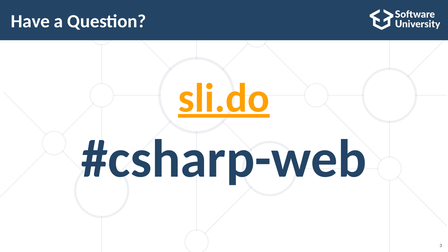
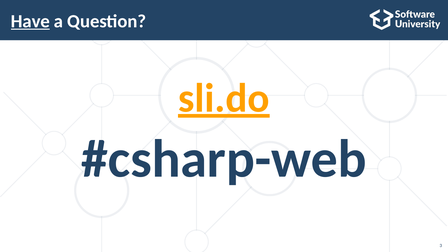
Have underline: none -> present (30, 21)
